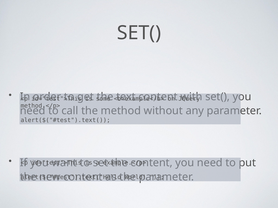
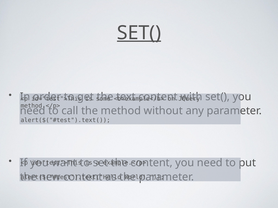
SET( underline: none -> present (139, 33)
